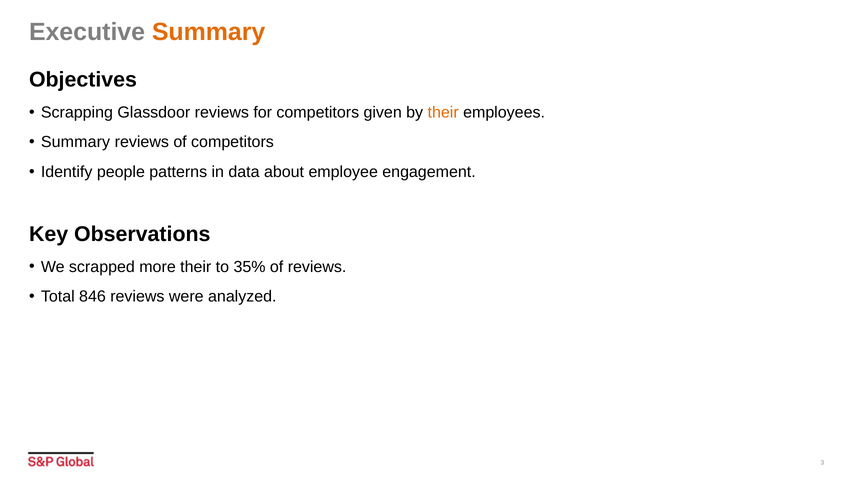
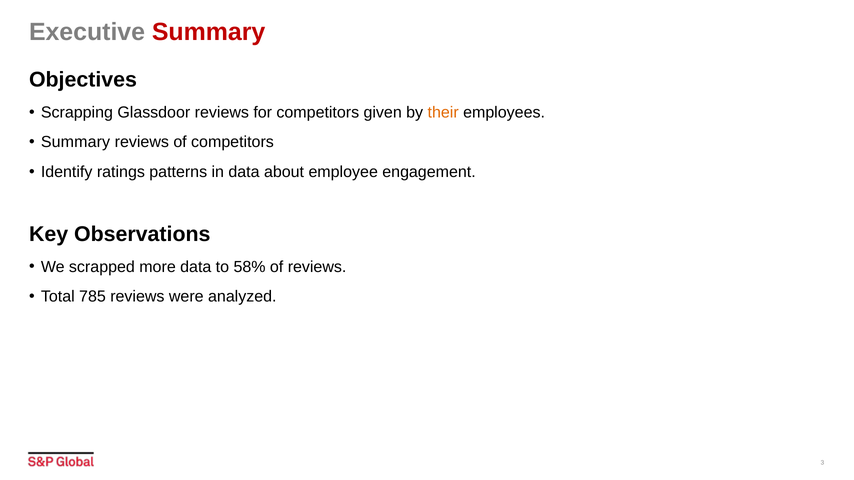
Summary colour: orange -> red (209, 32)
people: people -> ratings (121, 172)
more their: their -> data (196, 267)
35%: 35% -> 58% (250, 267)
846: 846 -> 785 (92, 297)
